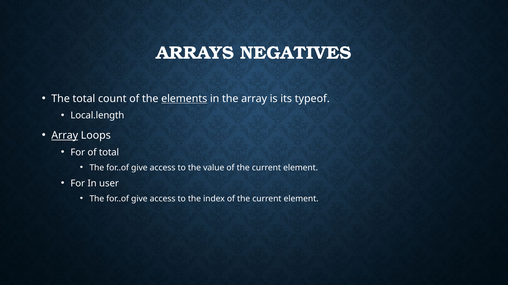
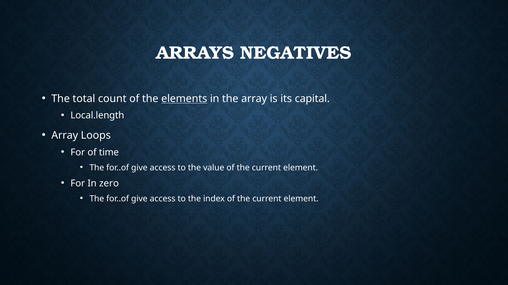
typeof: typeof -> capital (312, 99)
Array underline: present -> none (65, 136)
of total: total -> time (109, 153)
user: user -> zero (109, 184)
